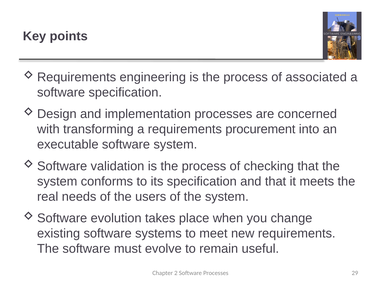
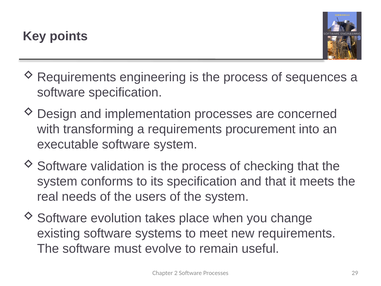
associated: associated -> sequences (316, 77)
